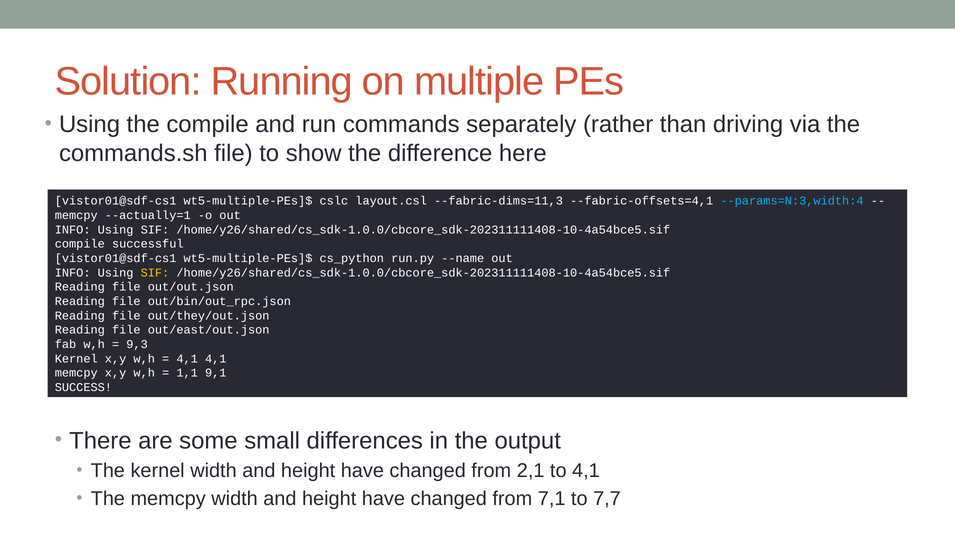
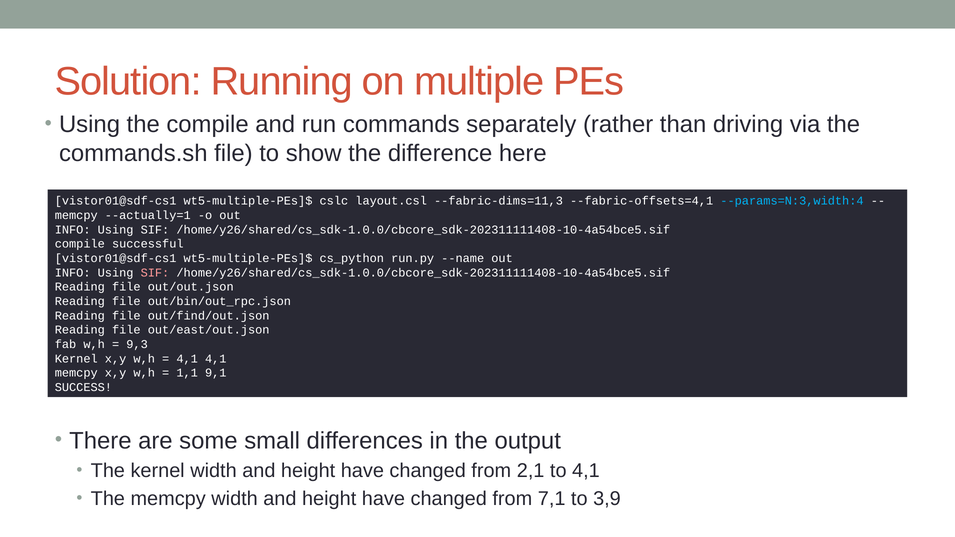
SIF colour: yellow -> pink (155, 273)
out/they/out.json: out/they/out.json -> out/find/out.json (209, 316)
7,7: 7,7 -> 3,9 (607, 499)
